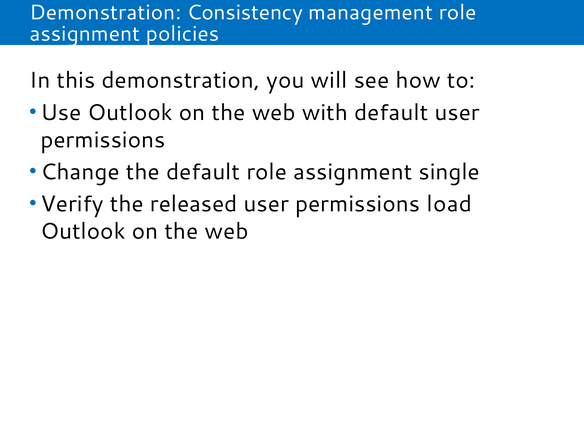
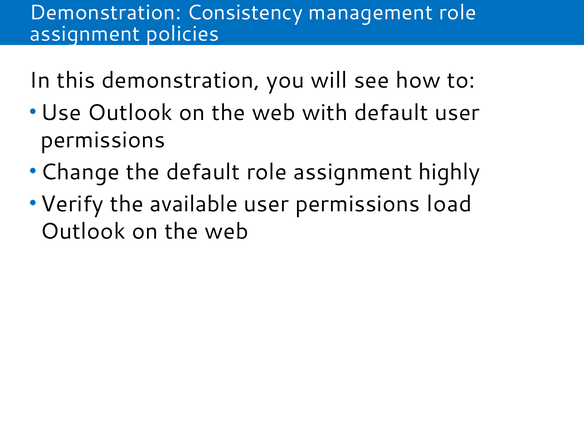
single: single -> highly (449, 172)
released: released -> available (194, 204)
